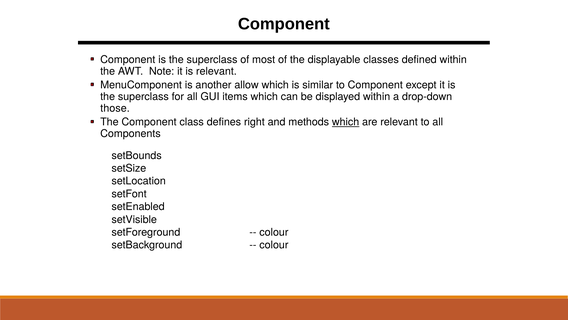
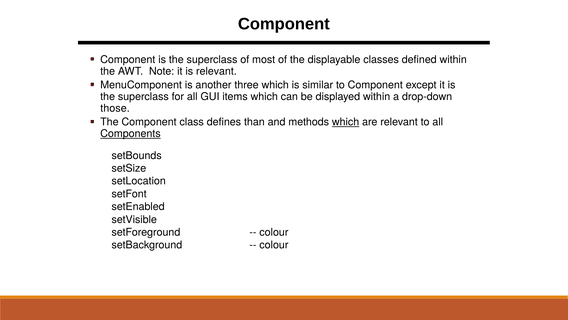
allow: allow -> three (247, 85)
right: right -> than (254, 122)
Components underline: none -> present (130, 133)
